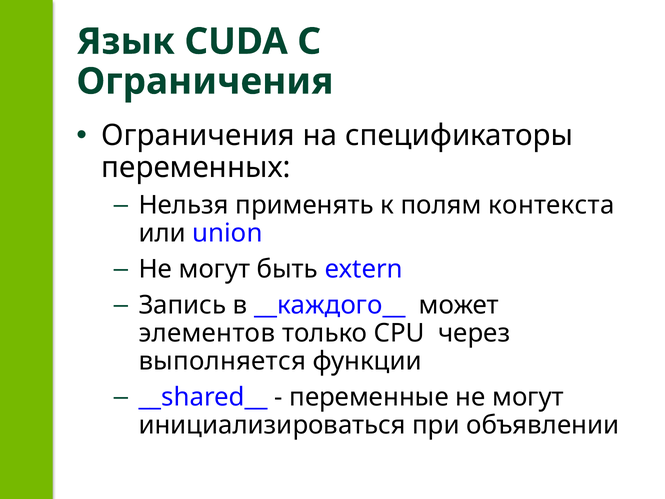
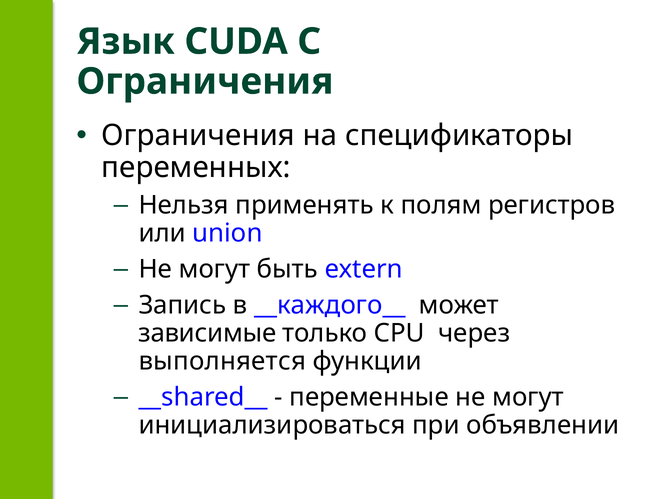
контекста: контекста -> регистров (552, 205)
элементов: элементов -> зависимые (207, 333)
